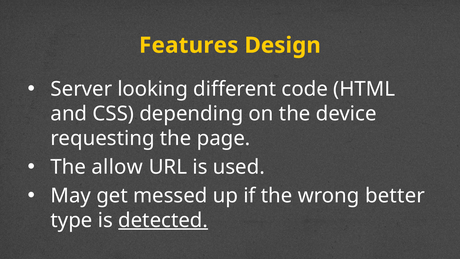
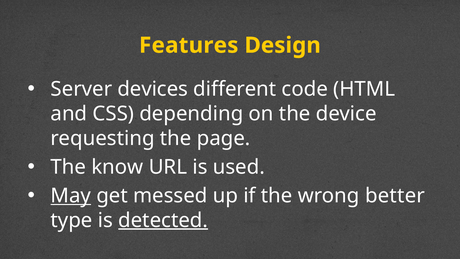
looking: looking -> devices (153, 89)
allow: allow -> know (117, 167)
May underline: none -> present (71, 195)
